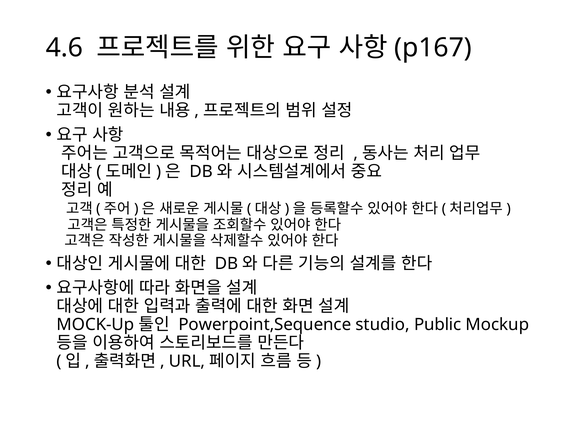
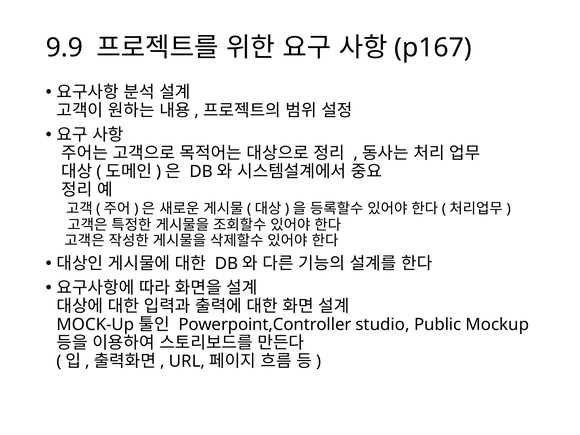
4.6: 4.6 -> 9.9 (64, 48)
Powerpoint,Sequence: Powerpoint,Sequence -> Powerpoint,Controller (265, 325)
